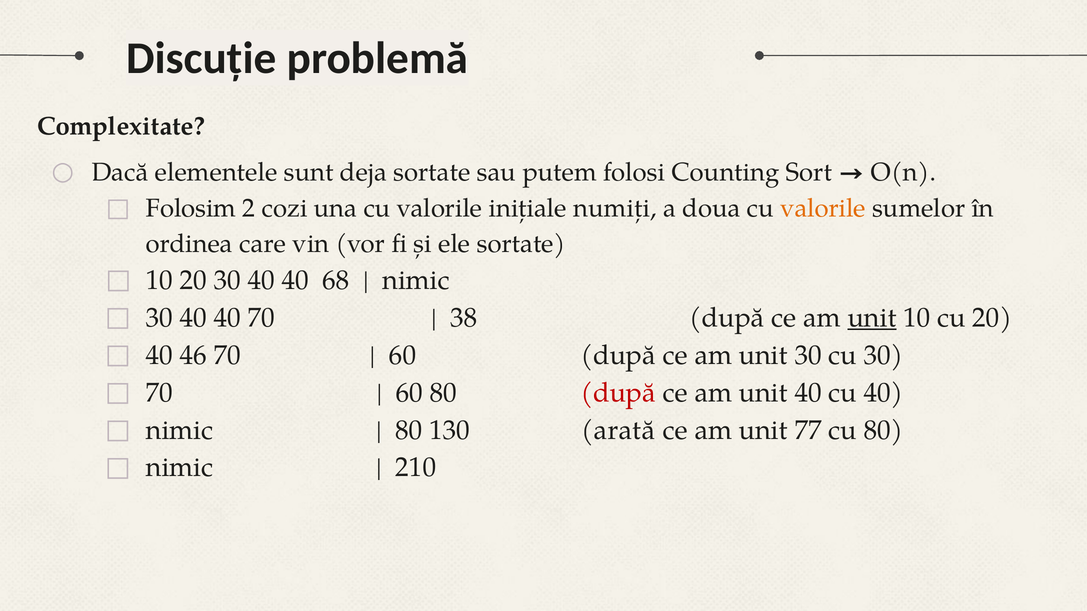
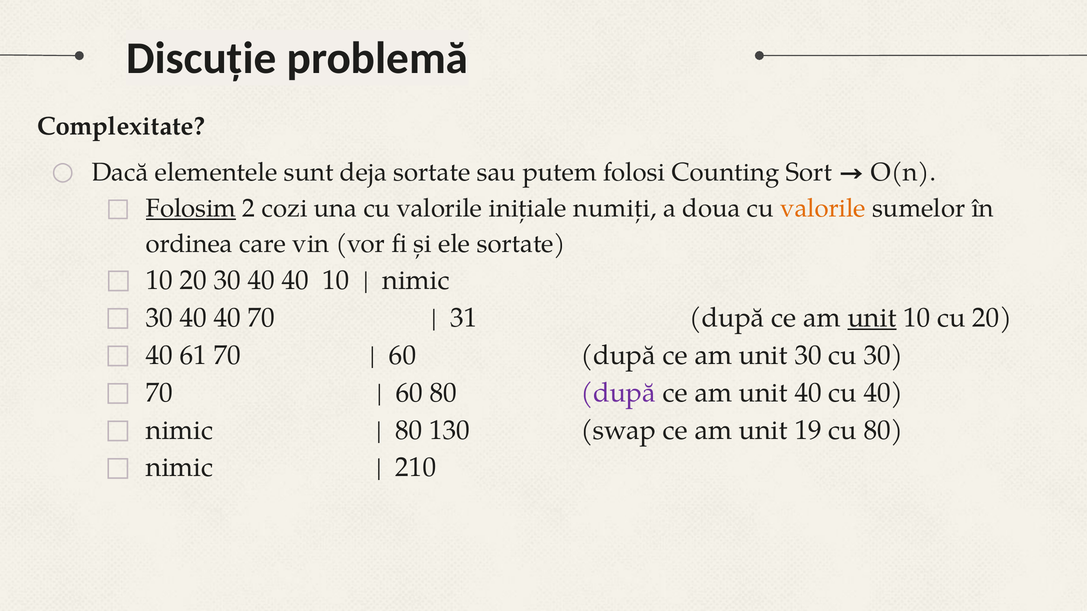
Folosim underline: none -> present (191, 208)
40 68: 68 -> 10 (336, 280)
38: 38 -> 31 (464, 318)
46: 46 -> 61 (193, 355)
după colour: red -> purple (618, 393)
arată: arată -> swap (618, 430)
77: 77 -> 19 (808, 430)
